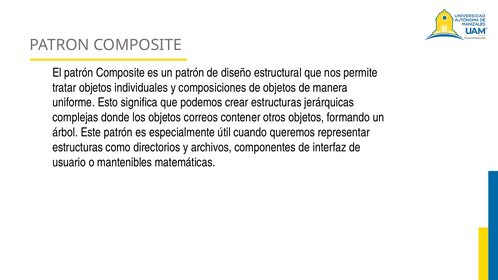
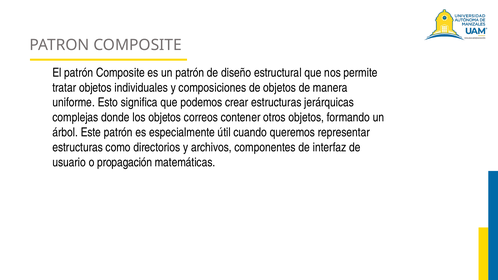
mantenibles: mantenibles -> propagación (125, 162)
